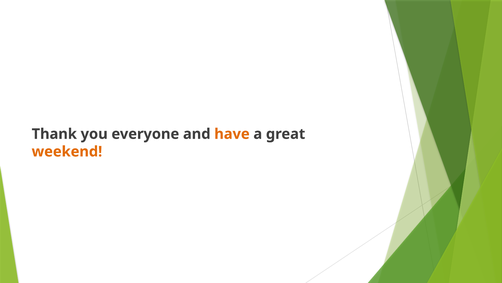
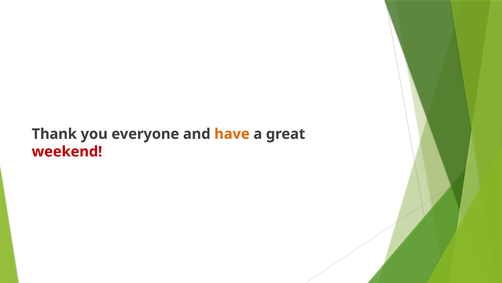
weekend colour: orange -> red (67, 151)
